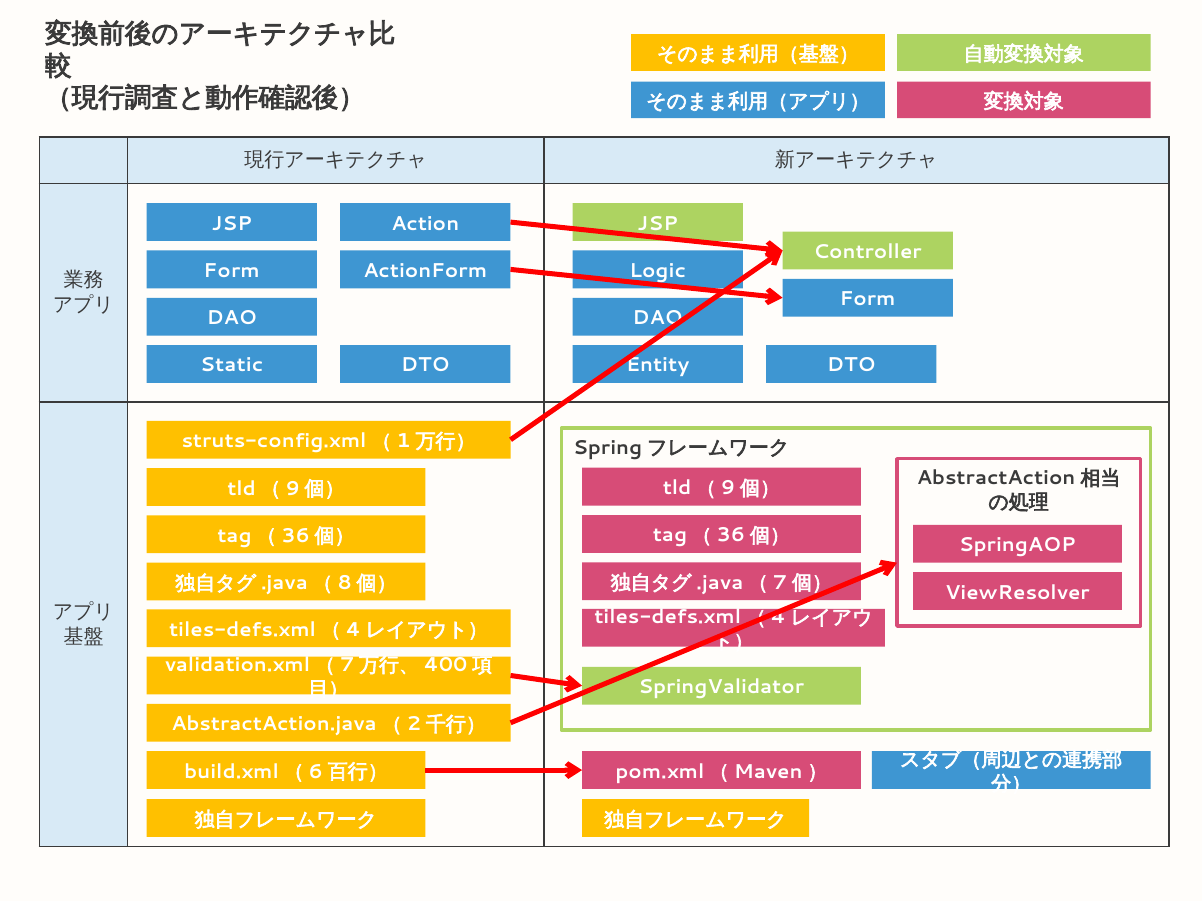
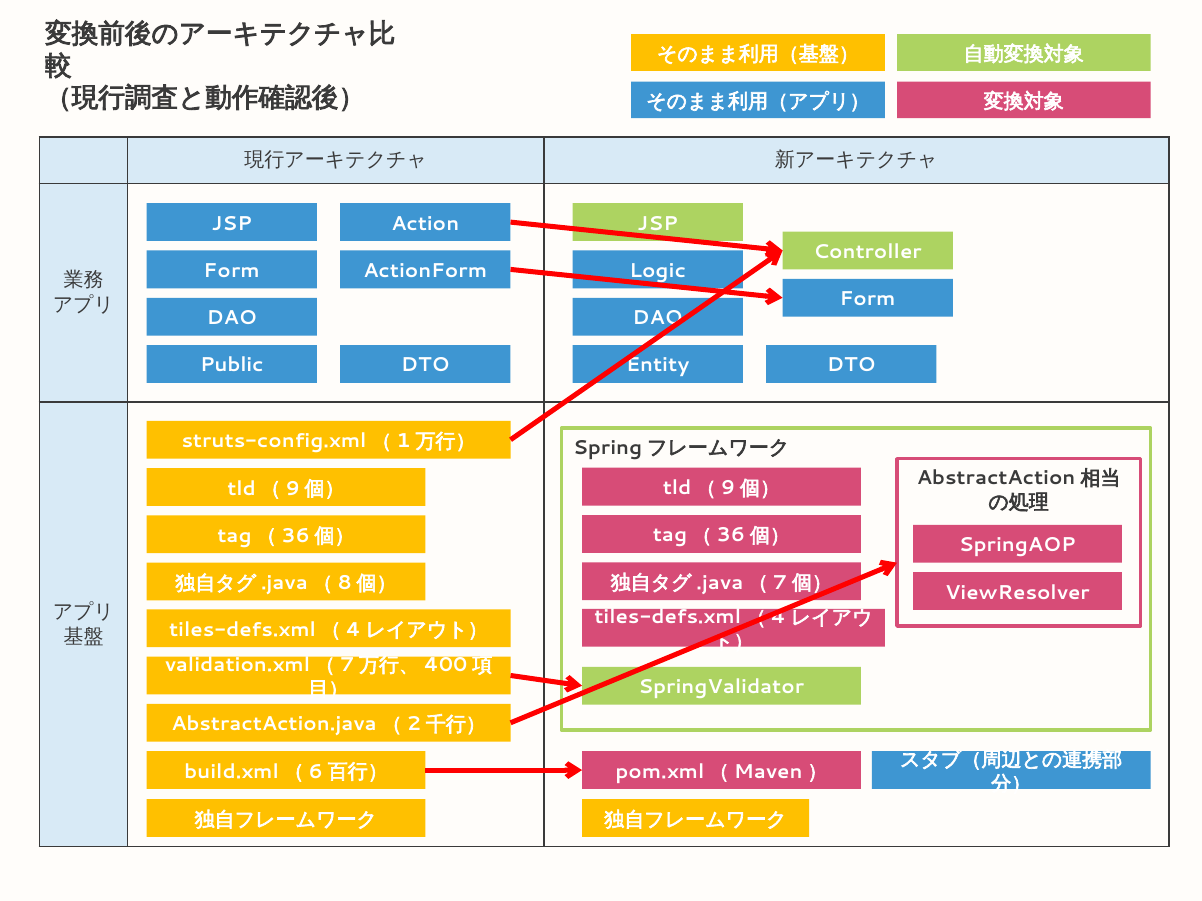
Static: Static -> Public (232, 366)
